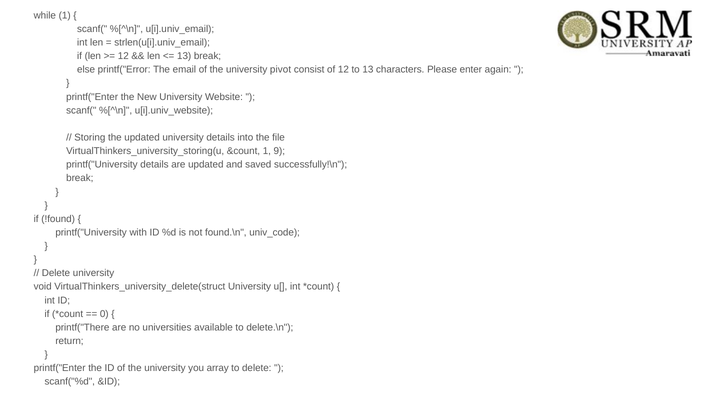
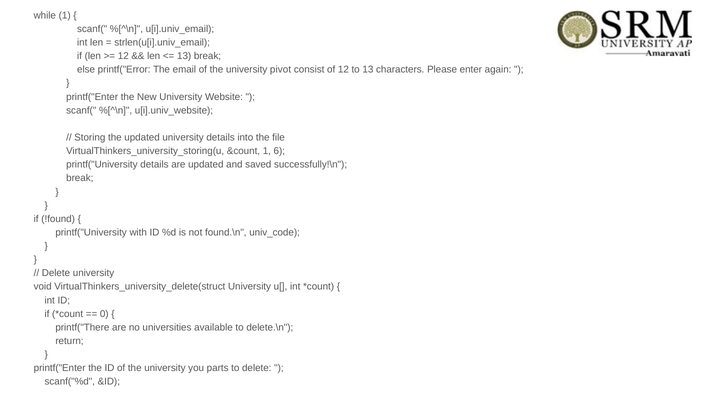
9: 9 -> 6 (279, 151)
array: array -> parts (218, 368)
